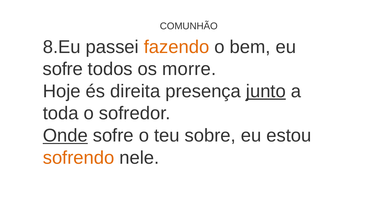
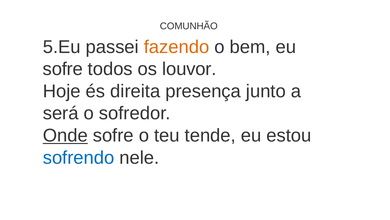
8.Eu: 8.Eu -> 5.Eu (62, 47)
morre: morre -> louvor (189, 69)
junto underline: present -> none (266, 91)
toda: toda -> será (61, 113)
sobre: sobre -> tende (210, 135)
sofrendo colour: orange -> blue (79, 157)
